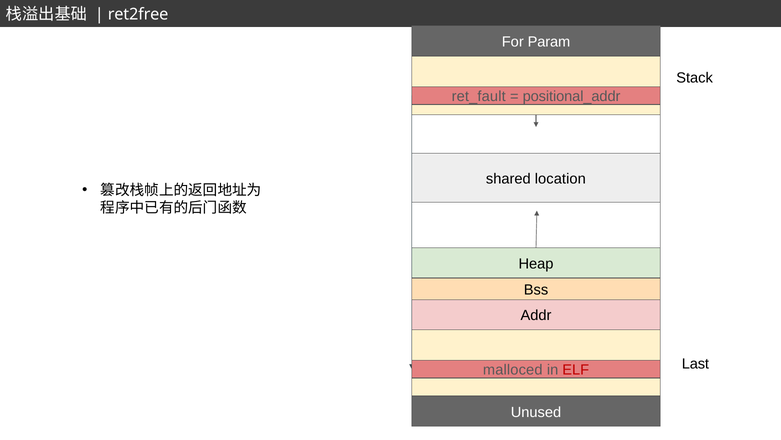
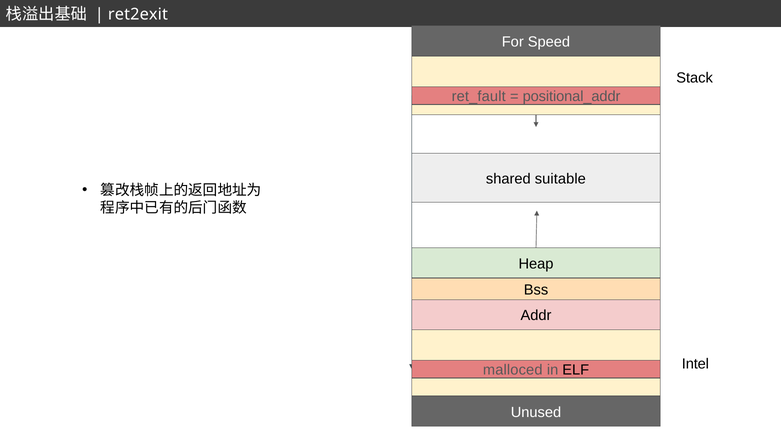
ret2free: ret2free -> ret2exit (138, 14)
Param: Param -> Speed (549, 42)
location: location -> suitable (560, 178)
Last: Last -> Intel (695, 363)
ELF colour: red -> black (576, 369)
